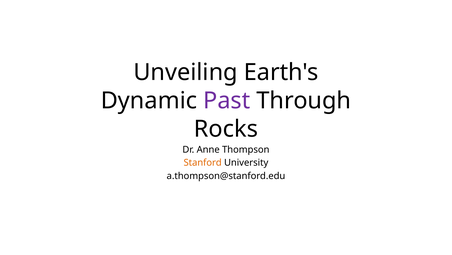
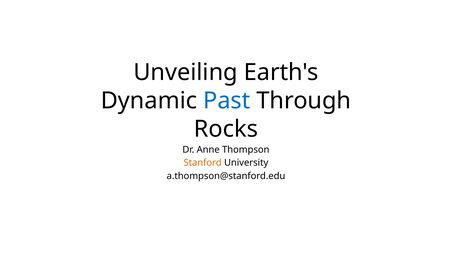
Past colour: purple -> blue (227, 101)
